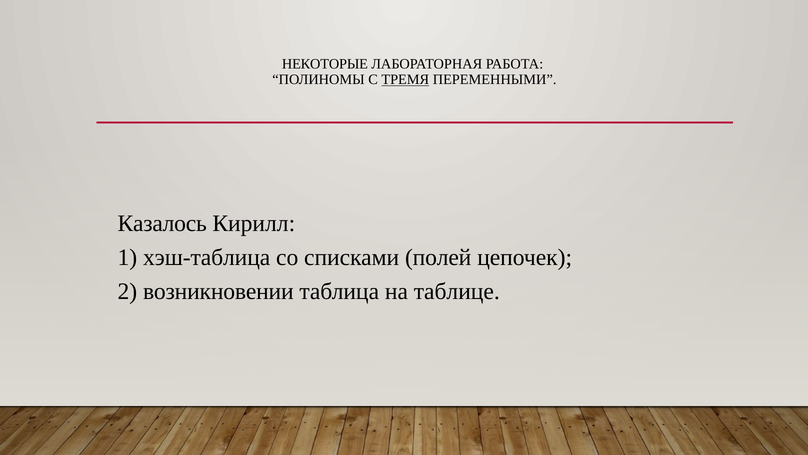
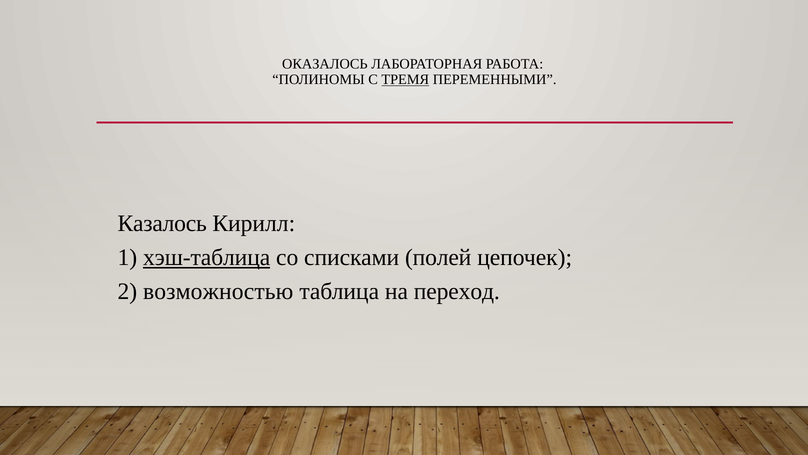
НЕКОТОРЫЕ: НЕКОТОРЫЕ -> ОКАЗАЛОСЬ (325, 64)
хэш-таблица underline: none -> present (207, 257)
возникновении: возникновении -> возможностью (218, 291)
таблице: таблице -> переход (457, 291)
